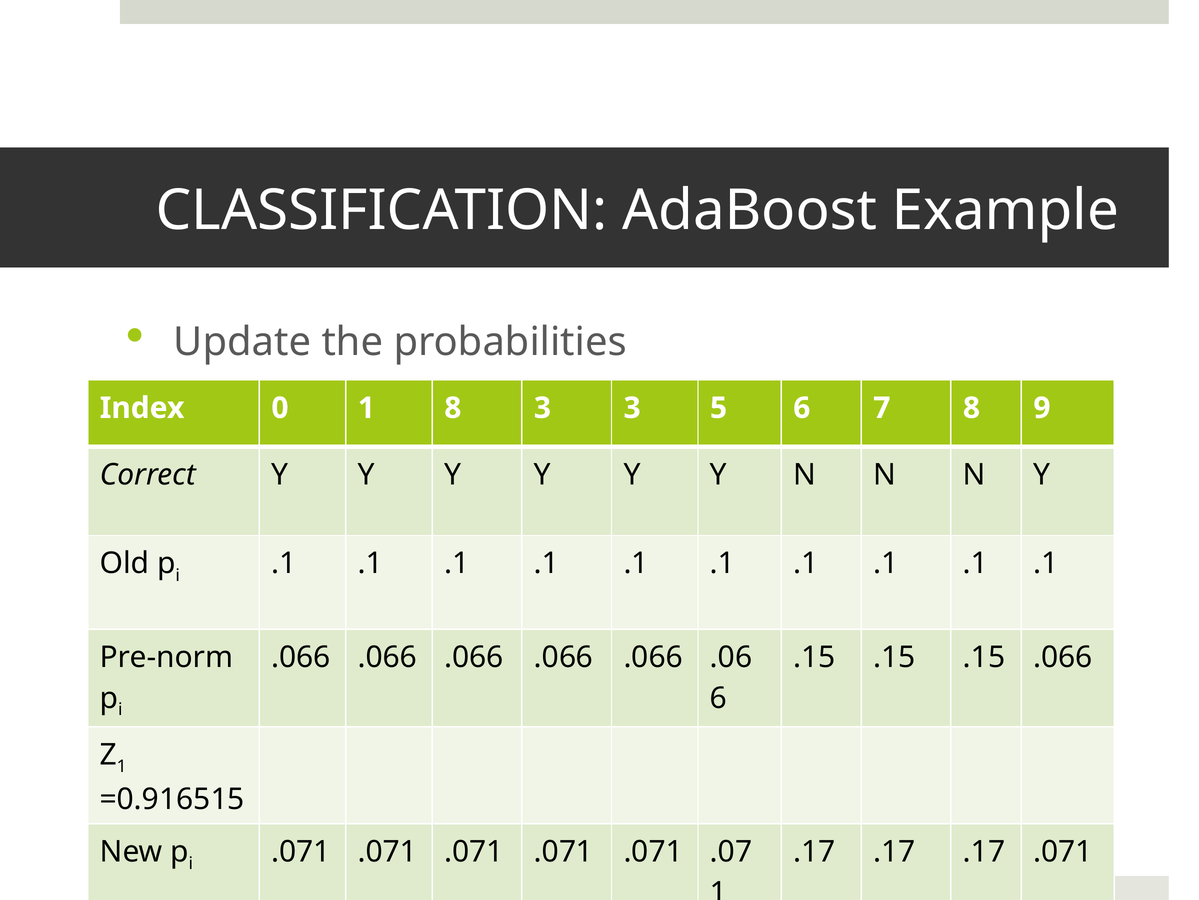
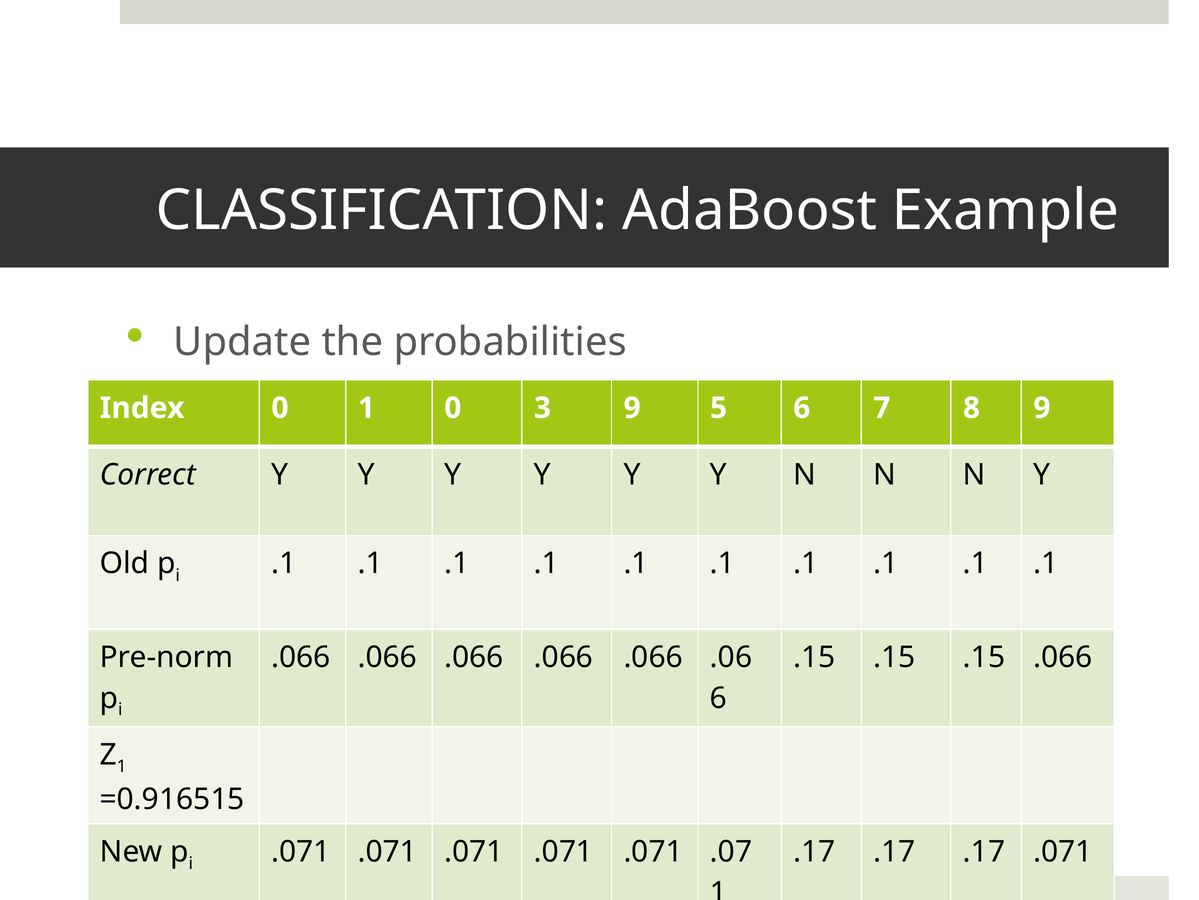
1 8: 8 -> 0 (453, 408)
3 3: 3 -> 9 (632, 408)
